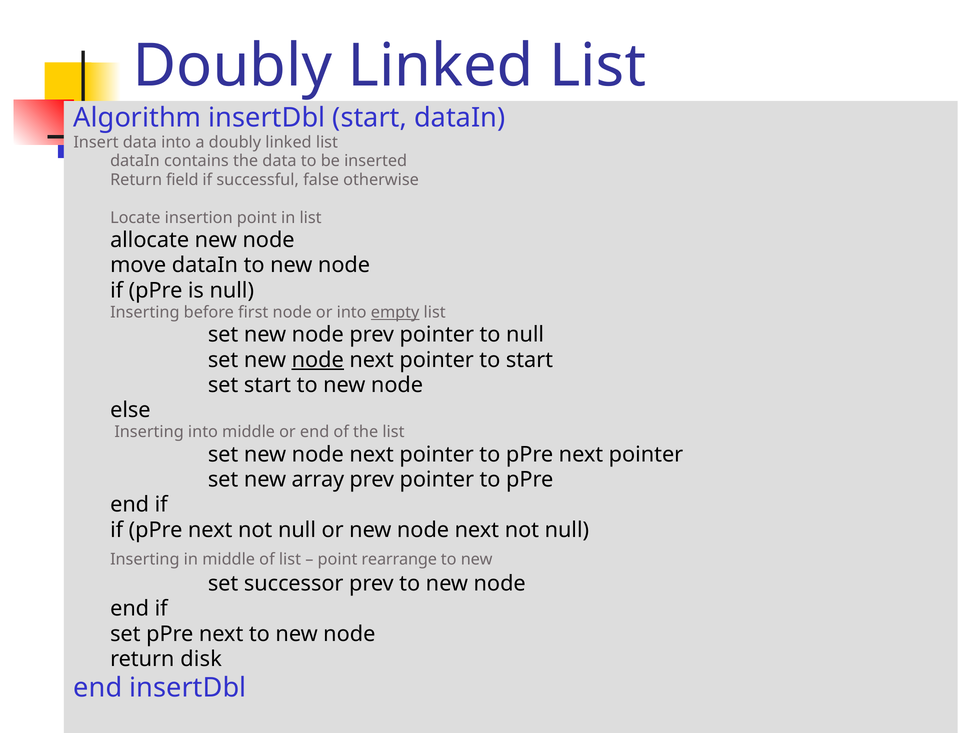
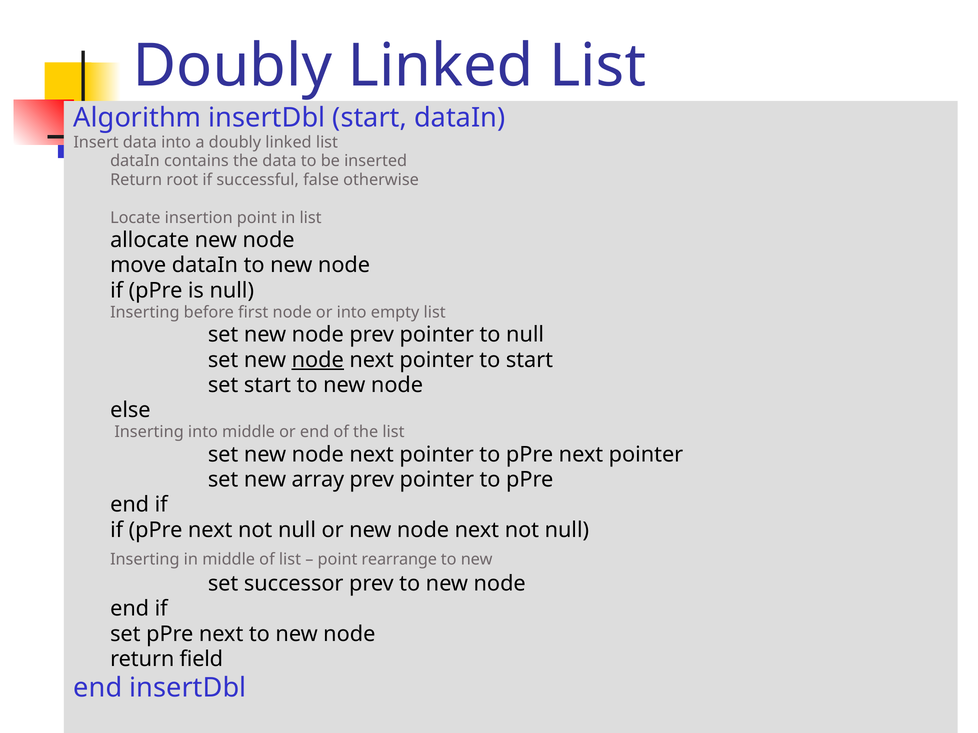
field: field -> root (182, 180)
empty underline: present -> none (395, 313)
disk: disk -> field (201, 660)
